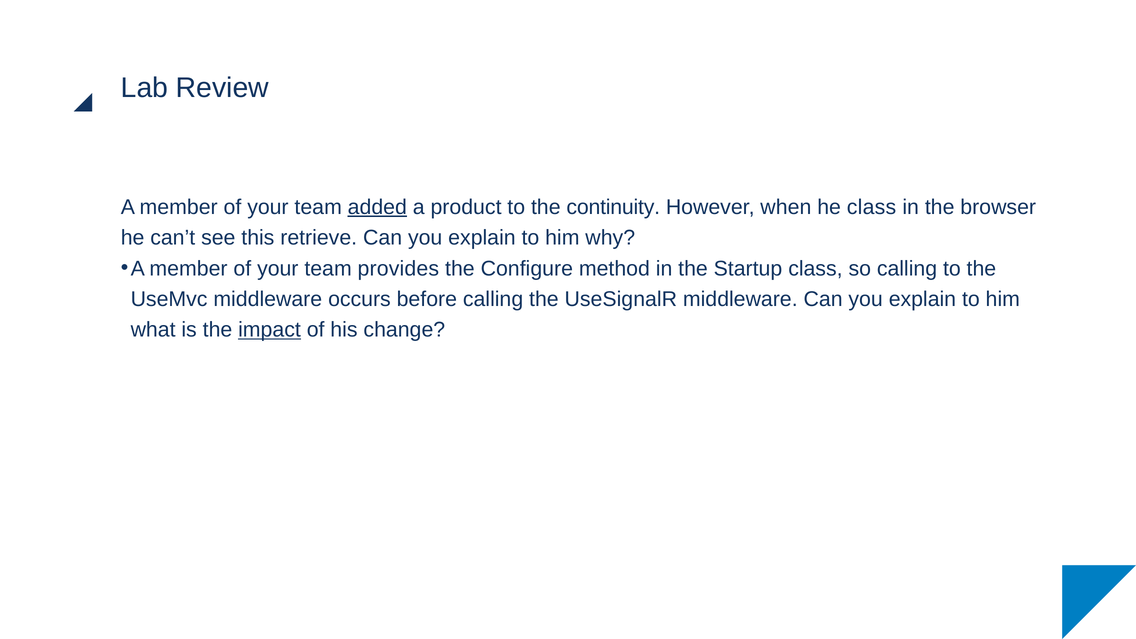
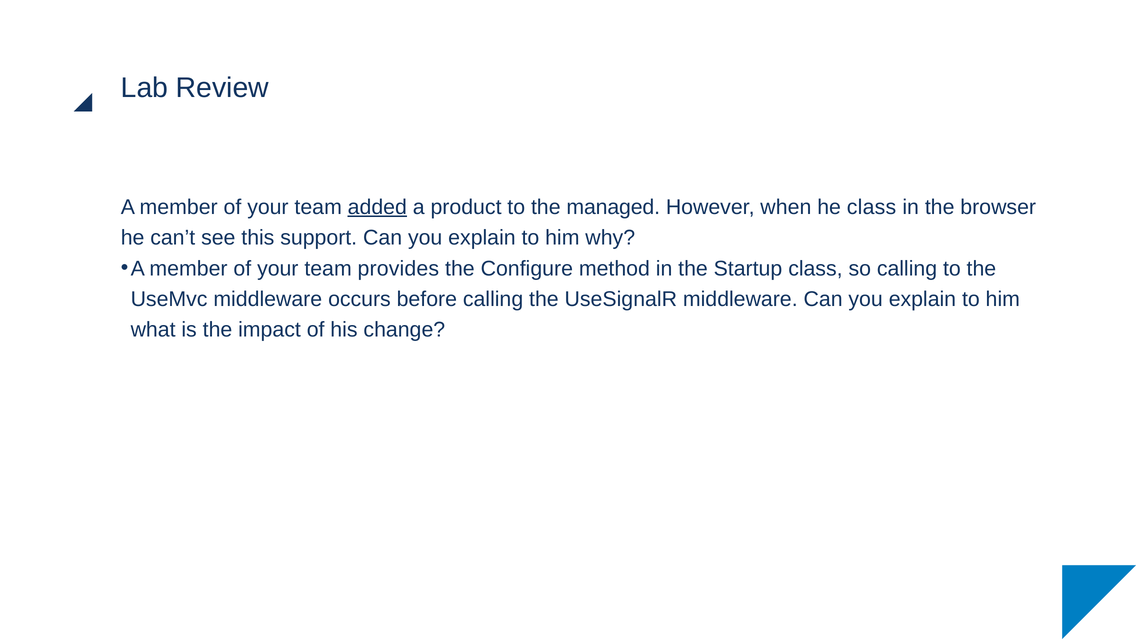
continuity: continuity -> managed (613, 207)
retrieve: retrieve -> support (319, 238)
impact underline: present -> none (269, 330)
